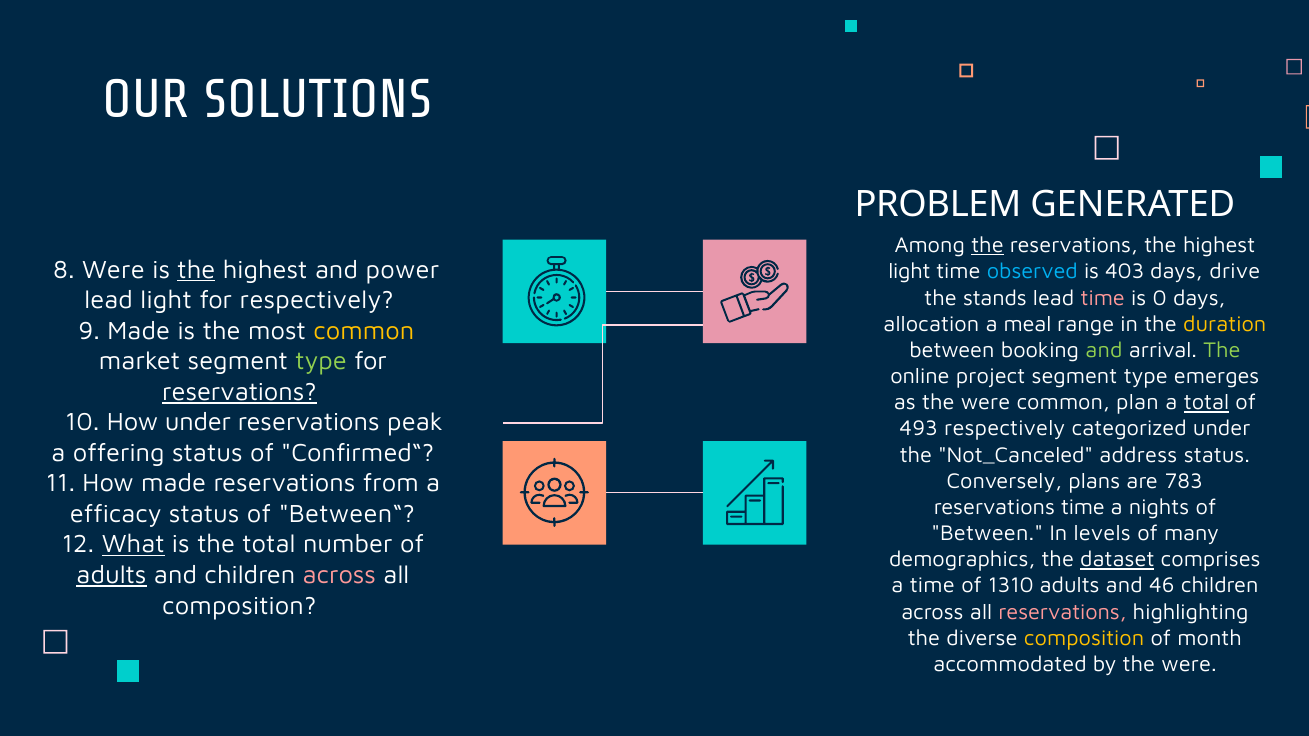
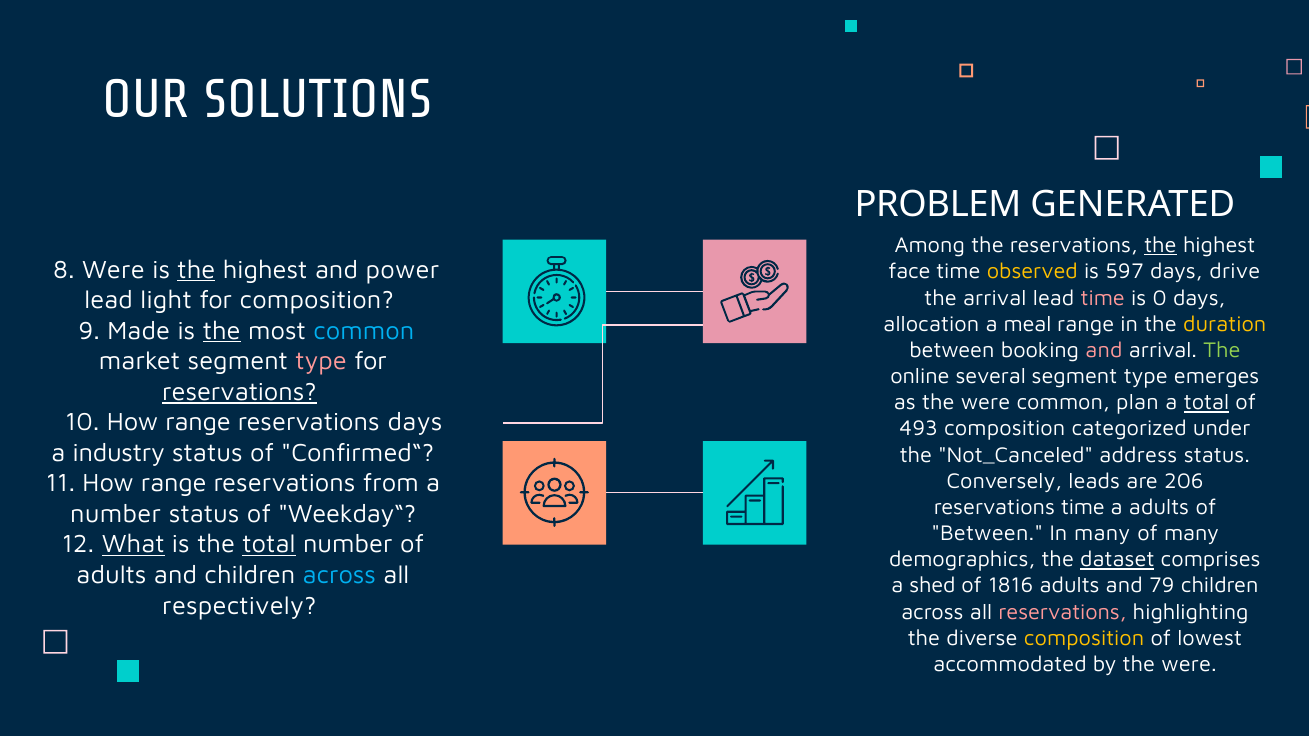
the underline: present -> none (987, 246)
the underline: none -> present (1160, 246)
light: light -> face (909, 272)
observed colour: light blue -> yellow (1032, 272)
403: 403 -> 597 (1124, 272)
the stands: stands -> arrival (995, 298)
for respectively: respectively -> composition (317, 300)
the underline: none -> present (222, 331)
common colour: yellow -> light blue (364, 331)
and colour: light green -> pink (1104, 350)
type colour: light green -> pink (321, 361)
project: project -> several (991, 376)
10 How under: under -> range (198, 423)
reservations peak: peak -> days (415, 423)
493 respectively: respectively -> composition (1005, 429)
offering: offering -> industry (119, 453)
plans: plans -> leads (1094, 481)
783: 783 -> 206 (1184, 481)
11 How made: made -> range (174, 484)
a nights: nights -> adults (1159, 507)
efficacy: efficacy -> number (116, 514)
Between“: Between“ -> Weekday“ (347, 514)
In levels: levels -> many (1102, 534)
total underline: none -> present (269, 545)
adults underline: present -> none (111, 575)
across colour: pink -> light blue (339, 575)
a time: time -> shed (933, 586)
1310: 1310 -> 1816 (1011, 586)
46: 46 -> 79 (1162, 586)
composition: composition -> respectively (239, 606)
month: month -> lowest (1210, 638)
